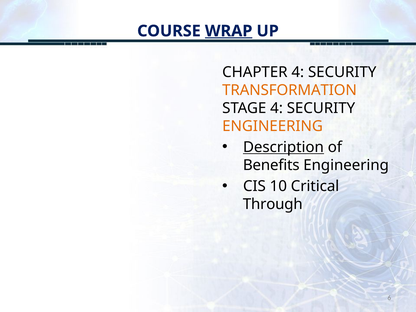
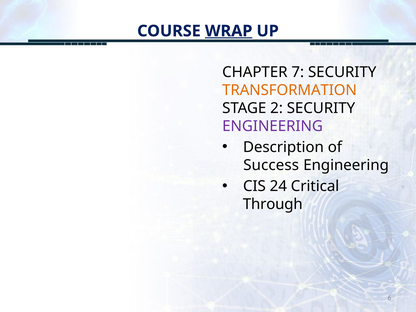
CHAPTER 4: 4 -> 7 (298, 72)
STAGE 4: 4 -> 2 (277, 108)
ENGINEERING colour: orange -> purple (273, 126)
Description underline: present -> none (283, 147)
Benefits: Benefits -> Success (271, 165)
10: 10 -> 24 (278, 186)
